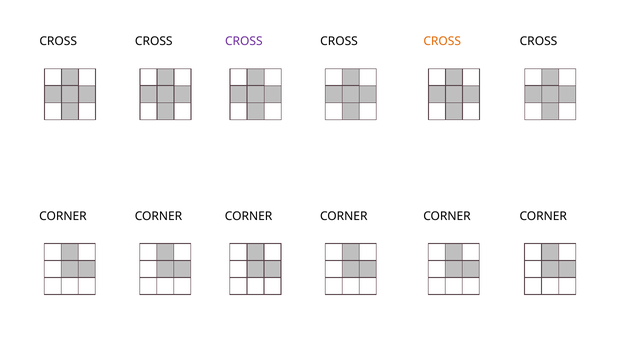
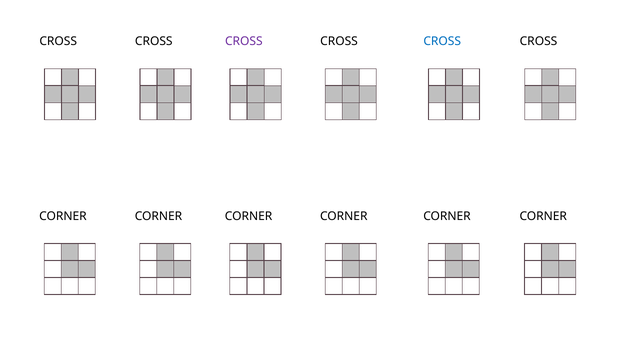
CROSS colour: orange -> blue (442, 41)
